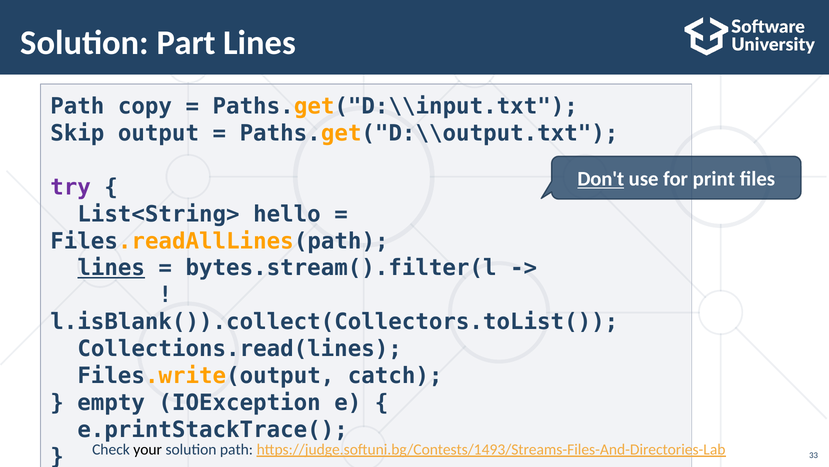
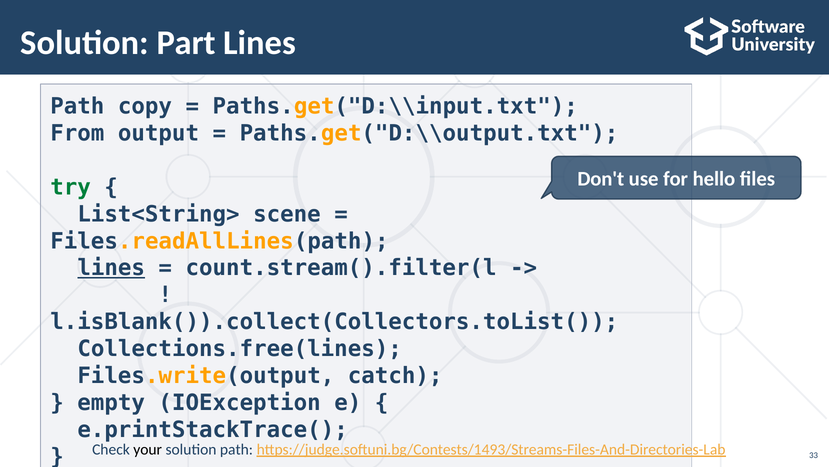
Skip: Skip -> From (77, 133)
Don't underline: present -> none (601, 179)
print: print -> hello (714, 179)
try colour: purple -> green (71, 187)
hello: hello -> scene (287, 214)
bytes.stream().filter(l: bytes.stream().filter(l -> count.stream().filter(l (341, 268)
Collections.read(lines: Collections.read(lines -> Collections.free(lines (240, 348)
